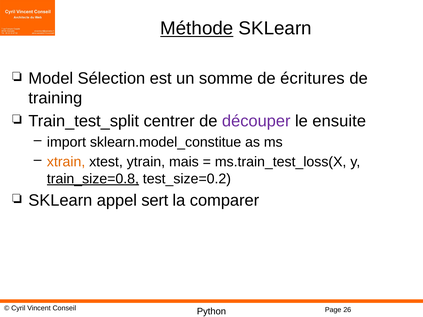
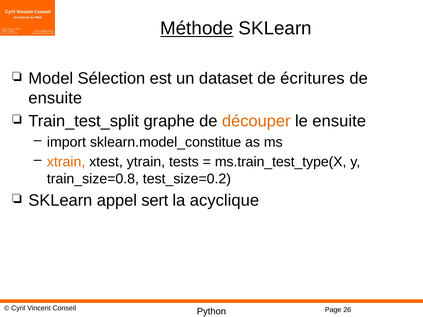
somme: somme -> dataset (226, 78)
training: training -> ensuite (55, 98)
centrer: centrer -> graphe (169, 121)
découper colour: purple -> orange (256, 121)
mais: mais -> tests (184, 162)
ms.train_test_loss(X: ms.train_test_loss(X -> ms.train_test_type(X (281, 162)
train_size=0.8 underline: present -> none (93, 179)
comparer: comparer -> acyclique (224, 201)
